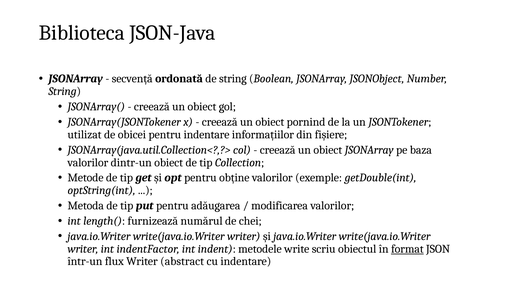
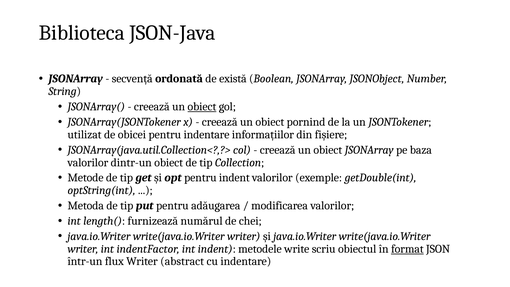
de string: string -> există (233, 79)
obiect underline: none -> present (202, 107)
pentru obține: obține -> indent (234, 178)
